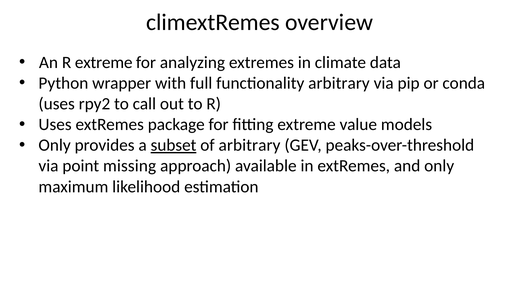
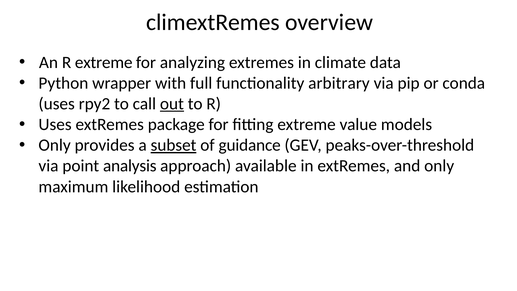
out underline: none -> present (172, 104)
of arbitrary: arbitrary -> guidance (250, 145)
missing: missing -> analysis (130, 166)
